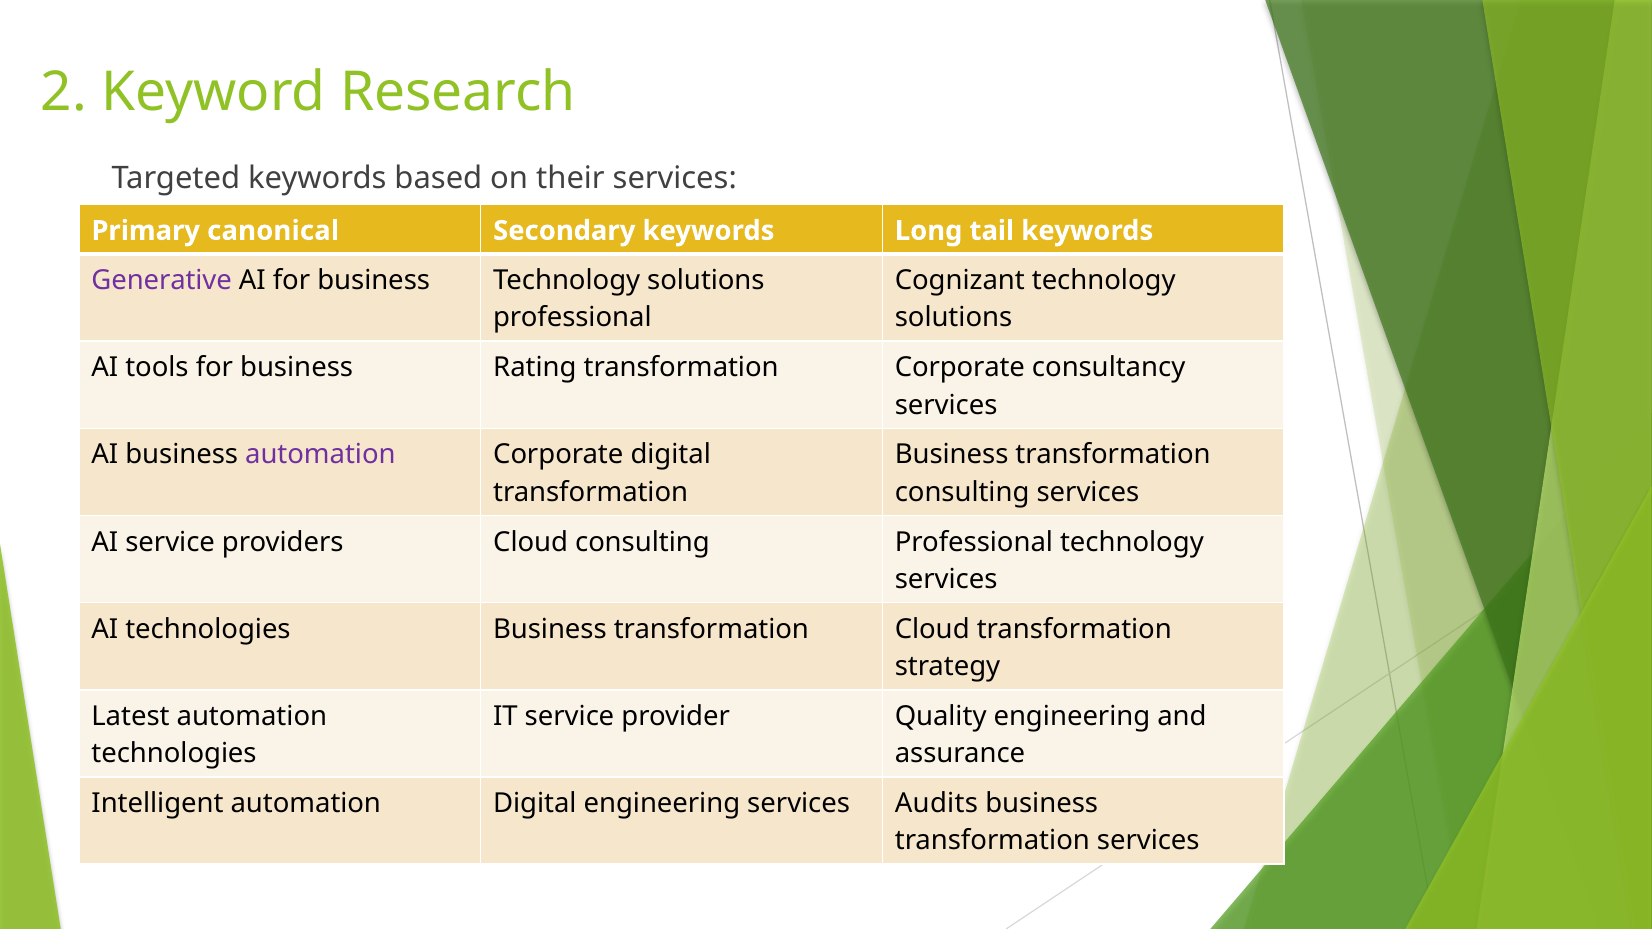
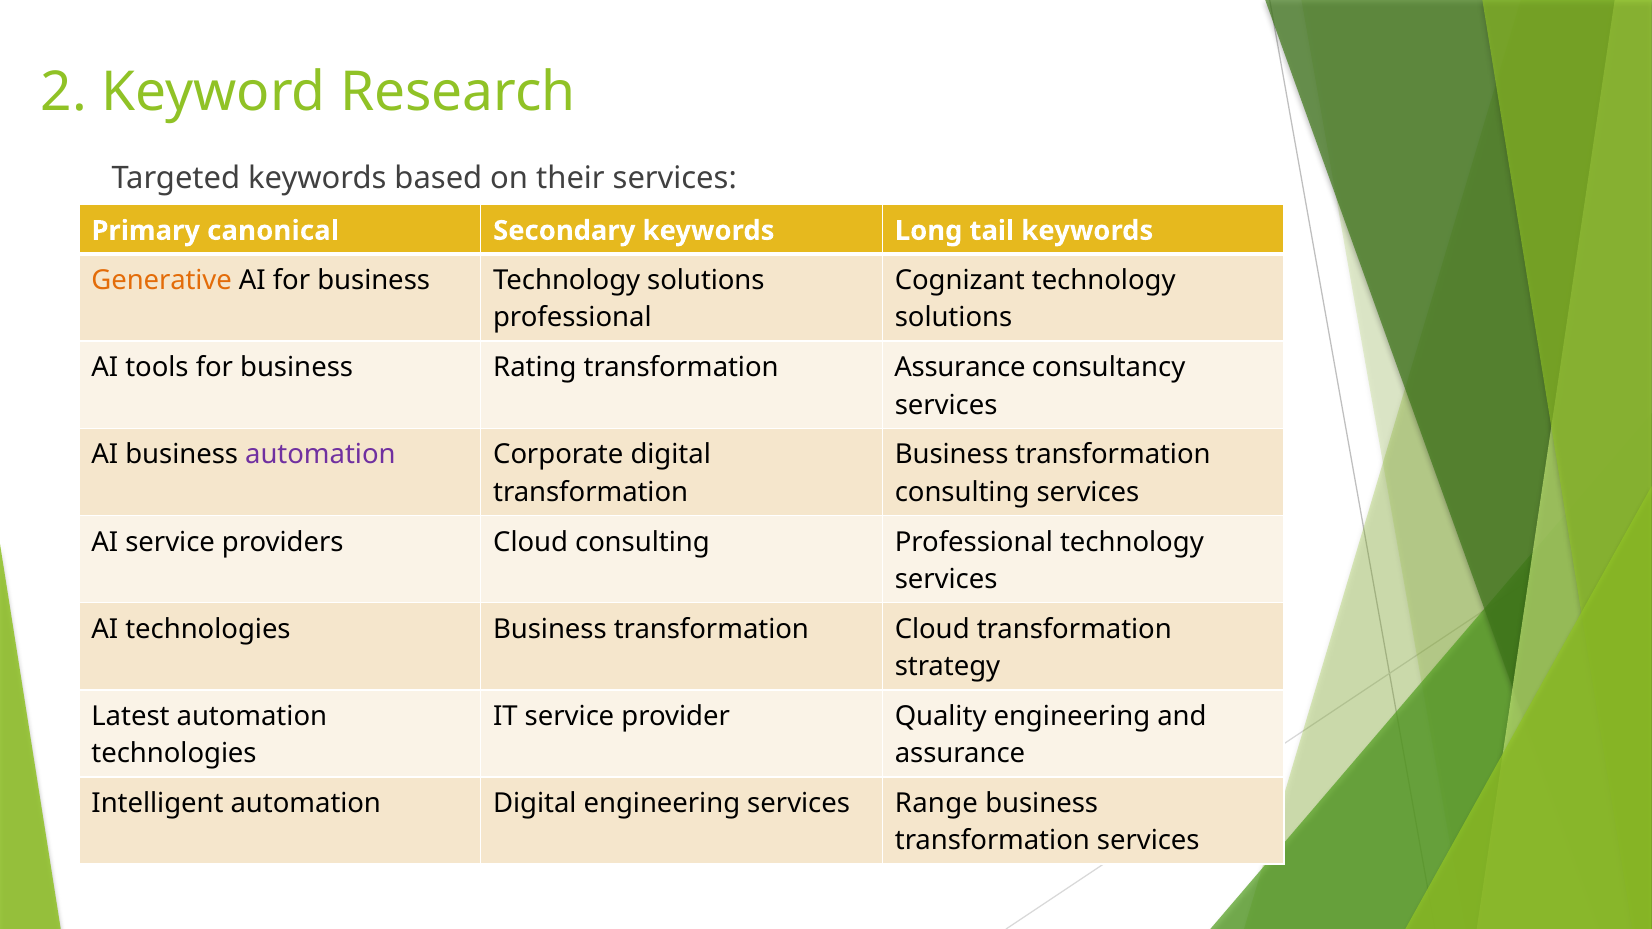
Generative colour: purple -> orange (162, 281)
transformation Corporate: Corporate -> Assurance (960, 368)
Audits: Audits -> Range (936, 804)
